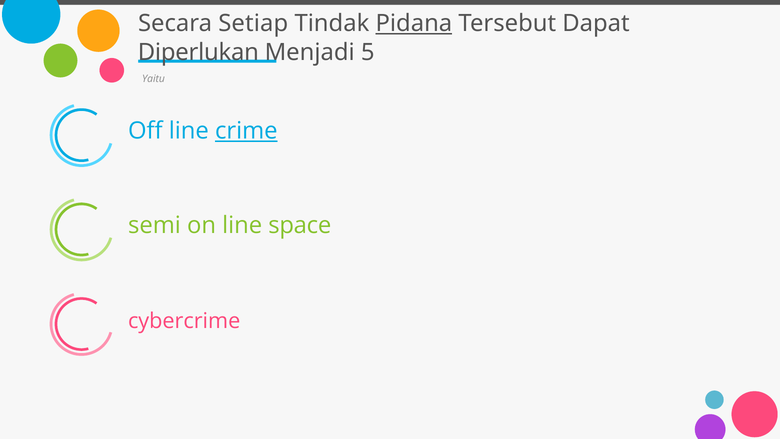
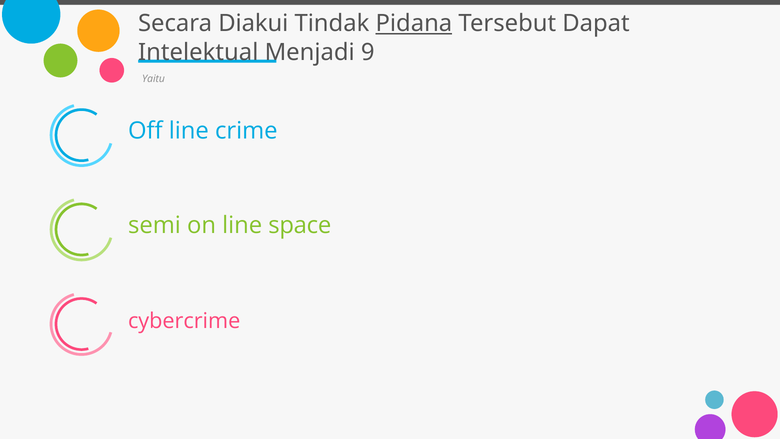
Setiap: Setiap -> Diakui (253, 24)
Diperlukan: Diperlukan -> Intelektual (198, 52)
5: 5 -> 9 (368, 52)
crime underline: present -> none (246, 131)
